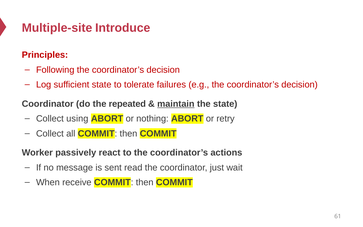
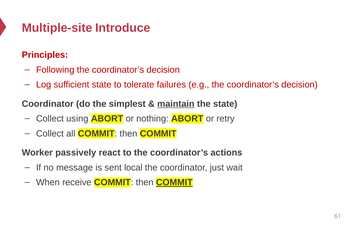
repeated: repeated -> simplest (127, 104)
read: read -> local (133, 168)
COMMIT underline: none -> present (174, 182)
